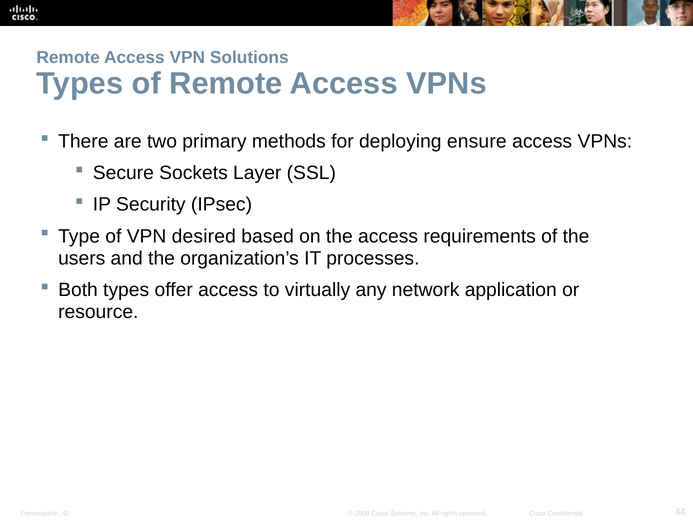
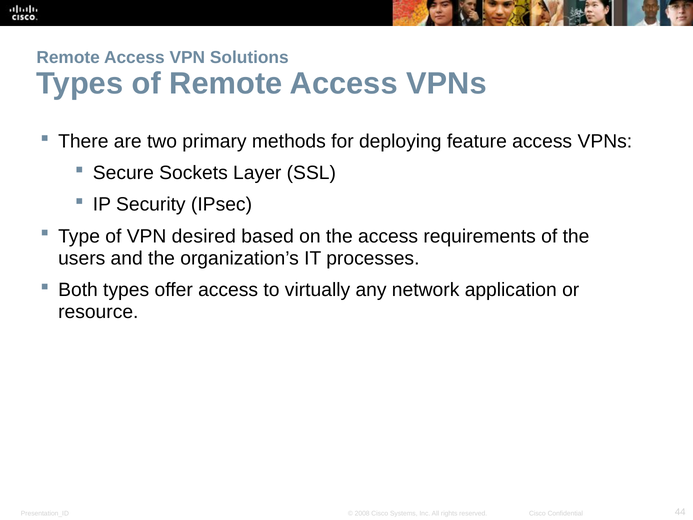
ensure: ensure -> feature (477, 141)
